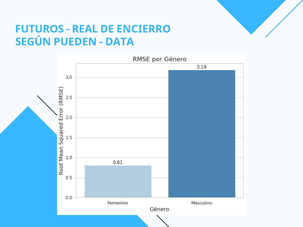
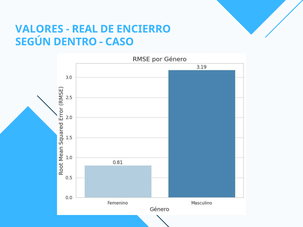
FUTUROS: FUTUROS -> VALORES (39, 29)
PUEDEN: PUEDEN -> DENTRO (75, 42)
DATA: DATA -> CASO (120, 42)
